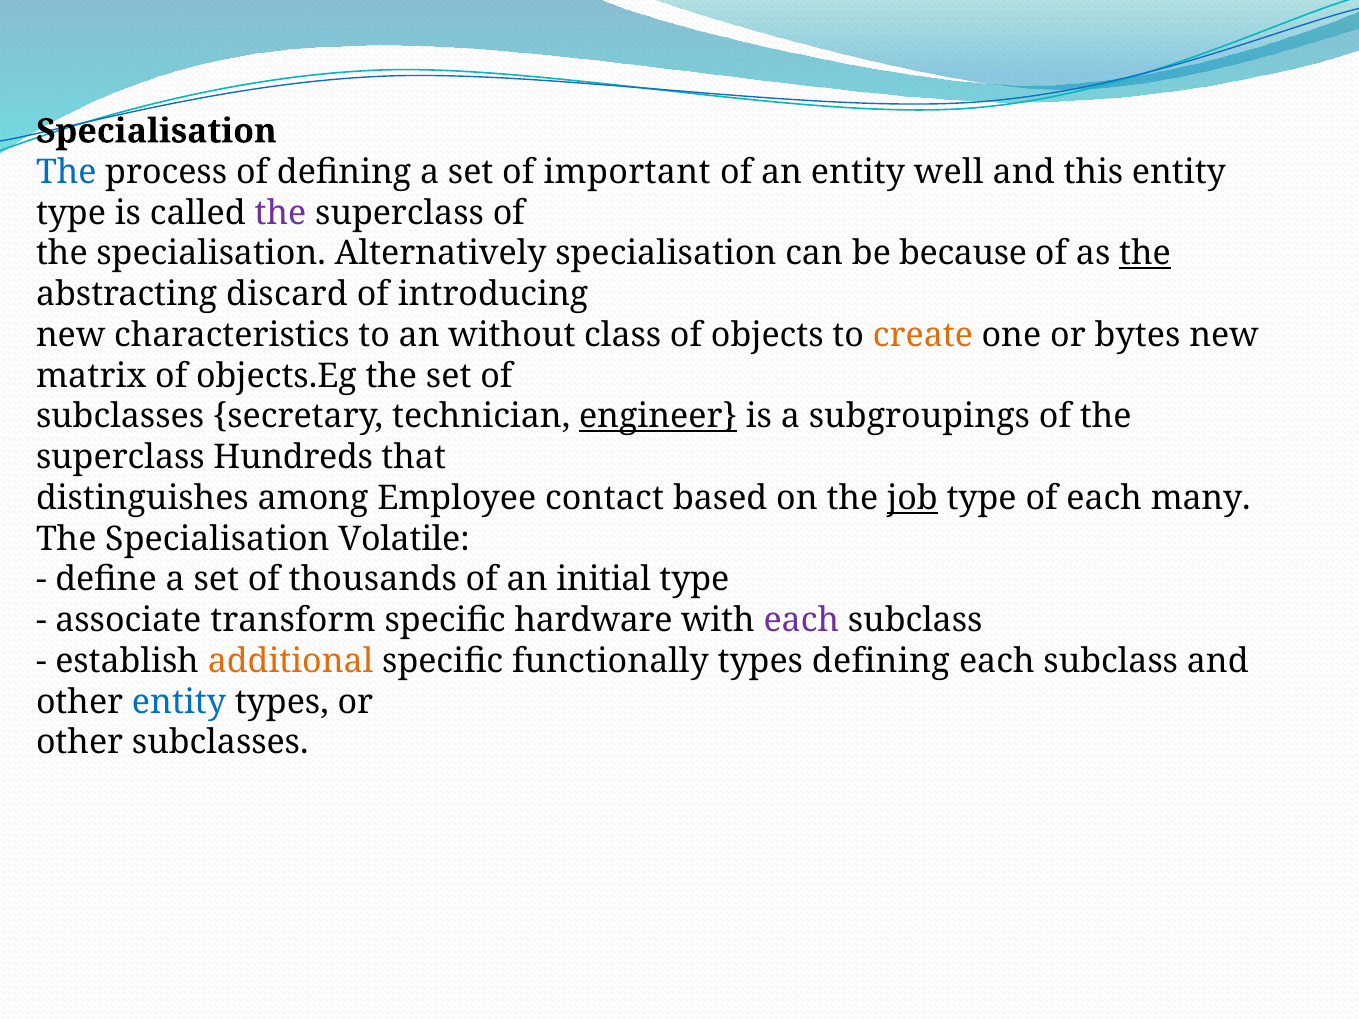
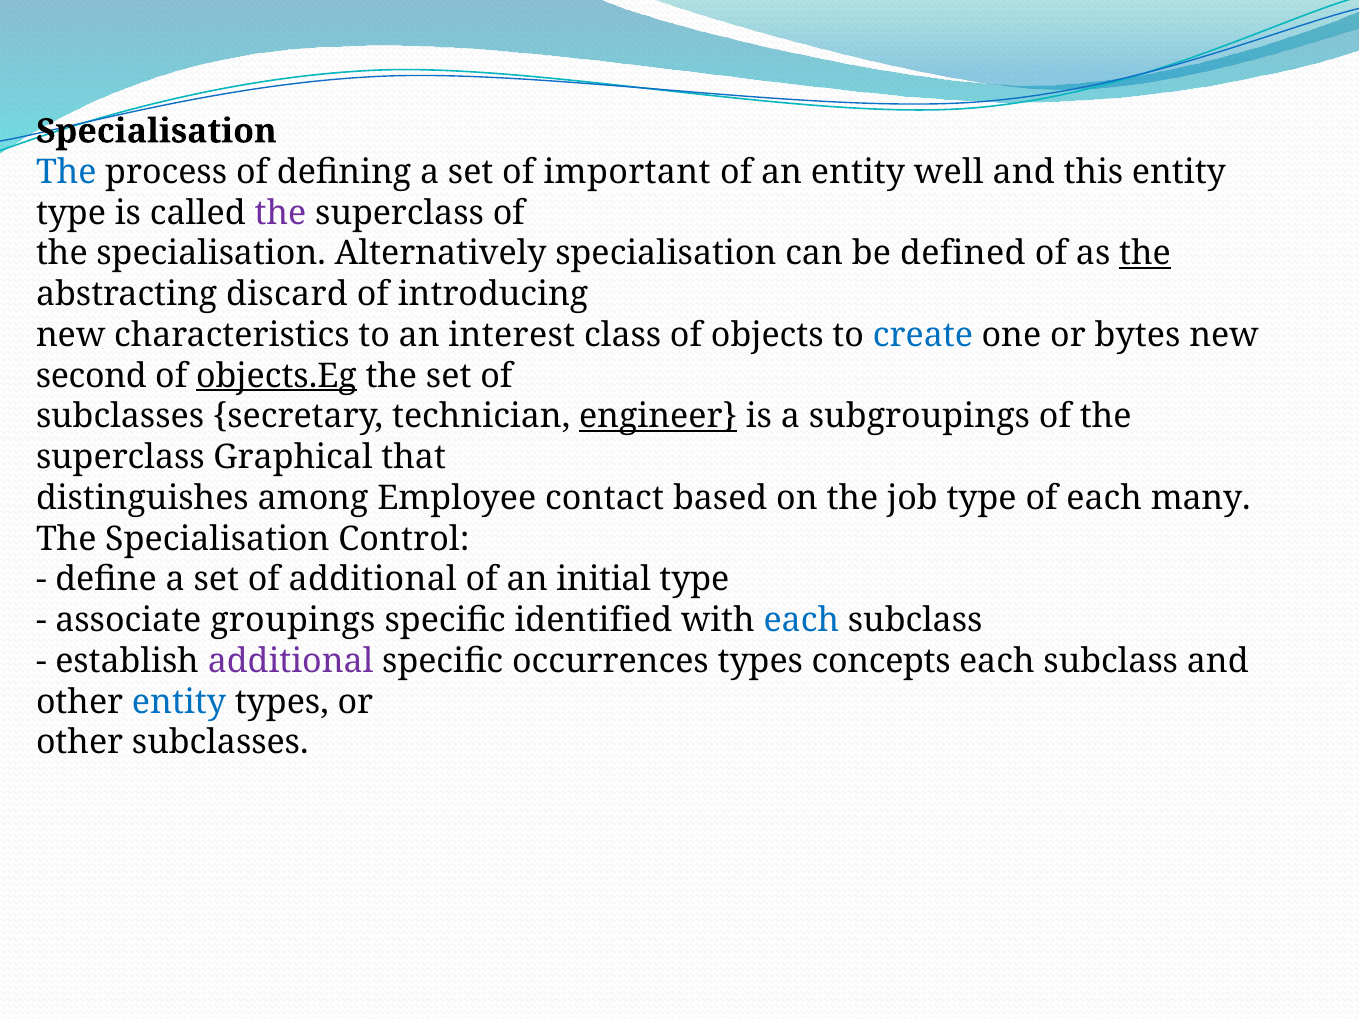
because: because -> defined (963, 254)
without: without -> interest (512, 335)
create colour: orange -> blue (923, 335)
matrix: matrix -> second (91, 376)
objects.Eg underline: none -> present (276, 376)
Hundreds: Hundreds -> Graphical (293, 457)
job underline: present -> none (912, 498)
Volatile: Volatile -> Control (404, 539)
of thousands: thousands -> additional (373, 580)
transform: transform -> groupings (293, 621)
hardware: hardware -> identified (593, 621)
each colour: purple -> blue (801, 621)
additional colour: orange -> purple (291, 661)
functionally: functionally -> occurrences (610, 661)
types defining: defining -> concepts (881, 661)
